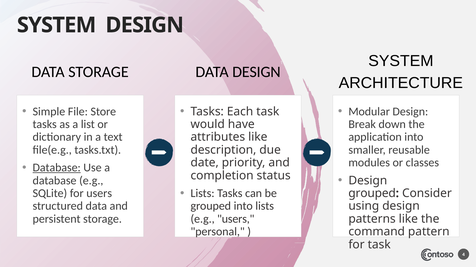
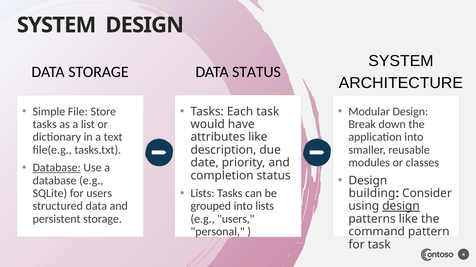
DATA DESIGN: DESIGN -> STATUS (256, 72)
grouped: grouped -> building (372, 194)
design underline: none -> present (401, 207)
